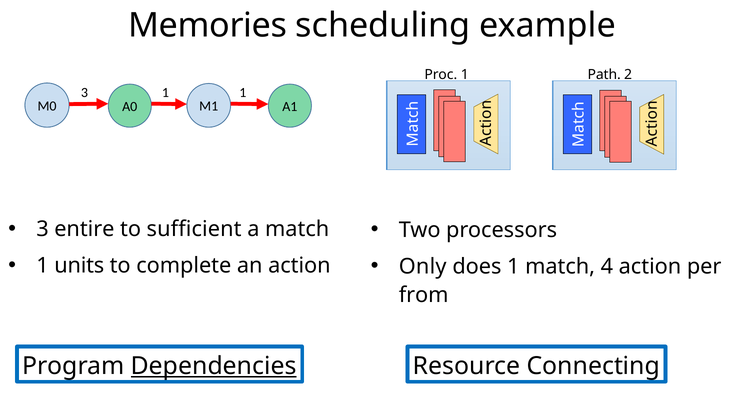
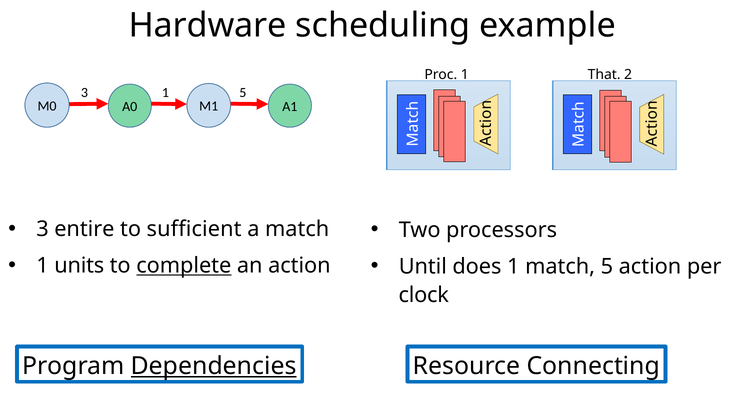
Memories: Memories -> Hardware (208, 26)
Path: Path -> That (604, 75)
1 1: 1 -> 5 (243, 93)
complete underline: none -> present (184, 266)
Only: Only -> Until (423, 266)
match 4: 4 -> 5 (607, 266)
from: from -> clock (424, 295)
